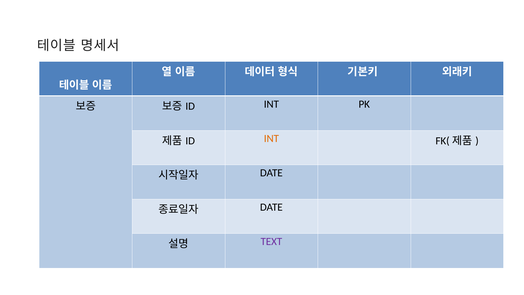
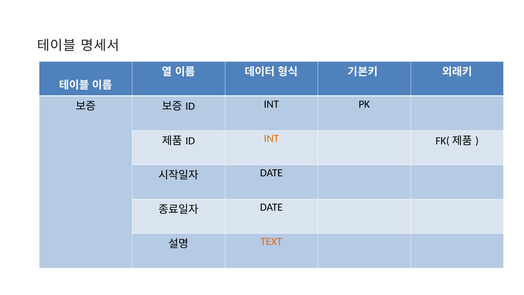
TEXT colour: purple -> orange (271, 242)
